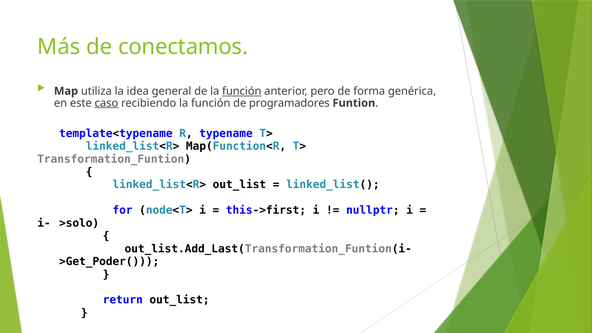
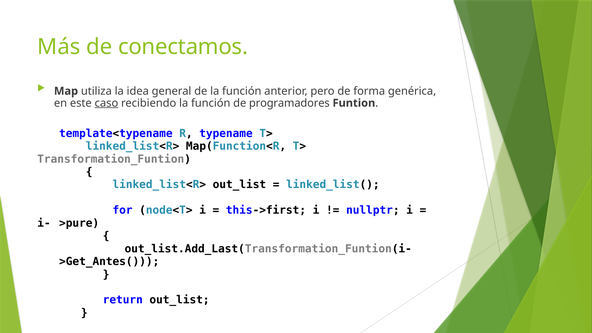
función underline: present -> none (242, 91)
>solo: >solo -> >pure (79, 223)
>Get_Poder(: >Get_Poder( -> >Get_Antes( (109, 262)
